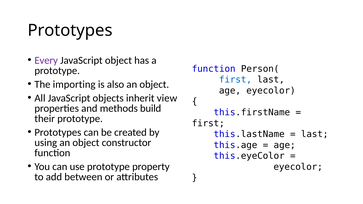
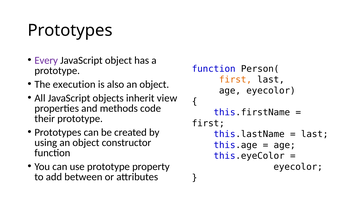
first colour: blue -> orange (235, 80)
importing: importing -> execution (74, 84)
build: build -> code (151, 108)
